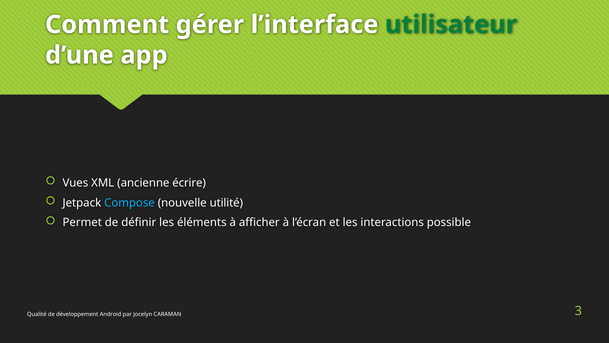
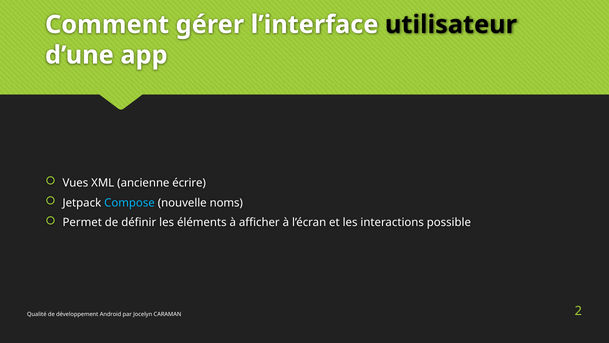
utilisateur colour: green -> black (451, 25)
utilité: utilité -> noms (226, 203)
3: 3 -> 2 (578, 311)
